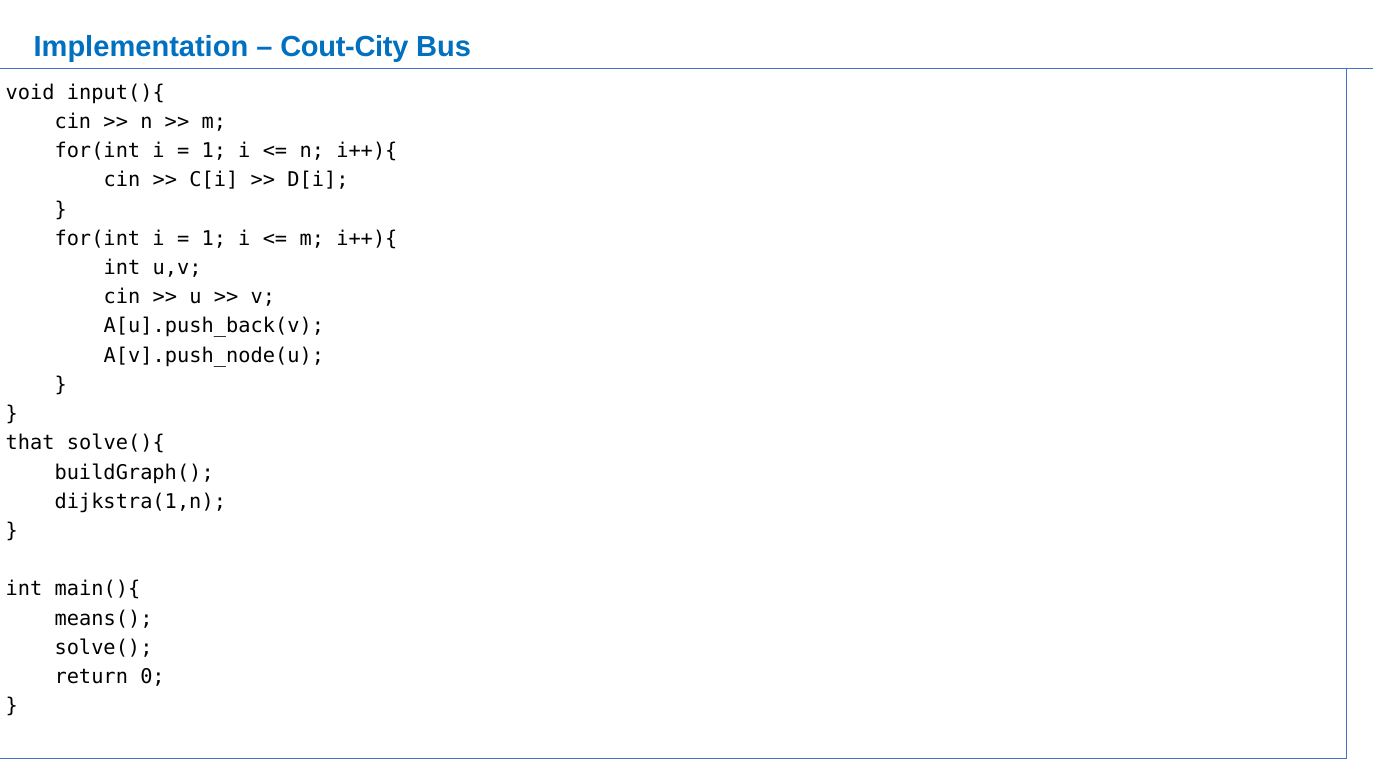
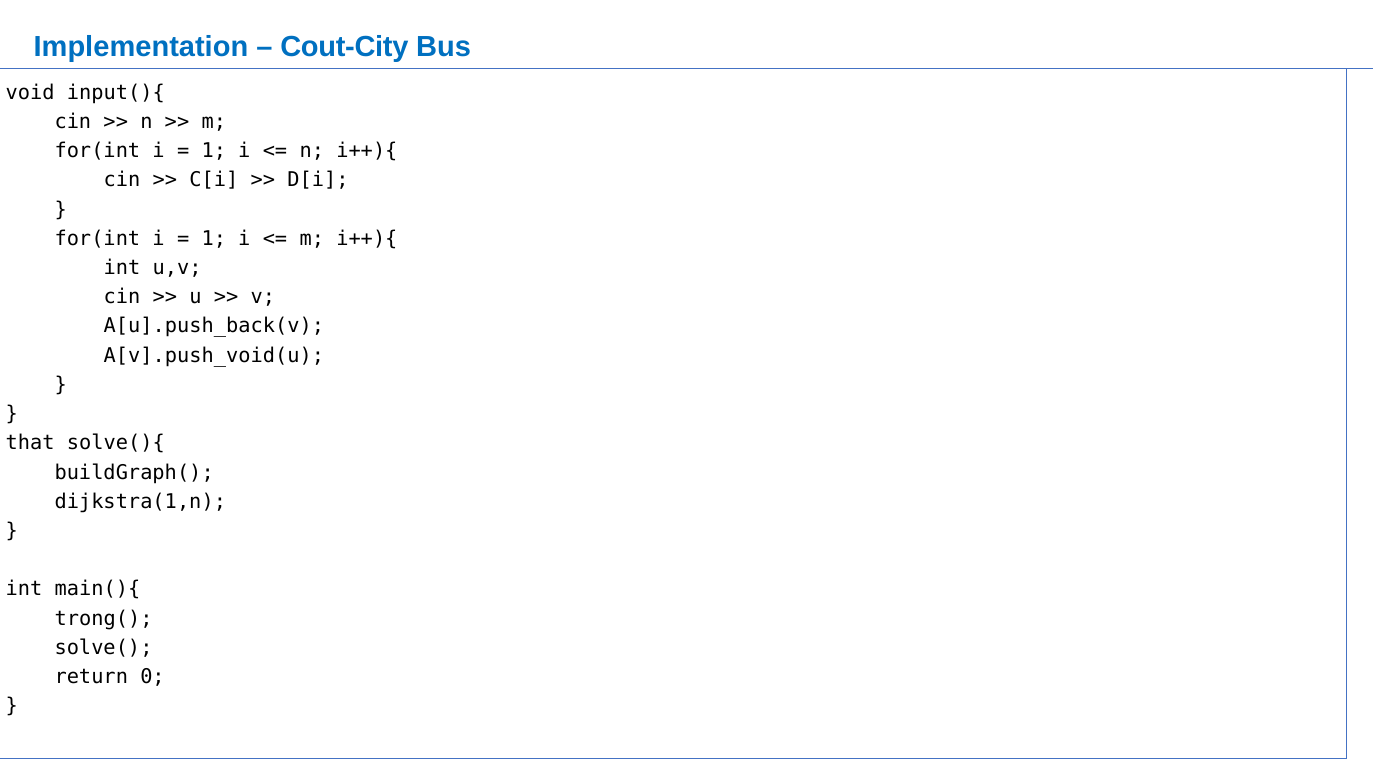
A[v].push_node(u: A[v].push_node(u -> A[v].push_void(u (214, 356)
means(: means( -> trong( (104, 619)
